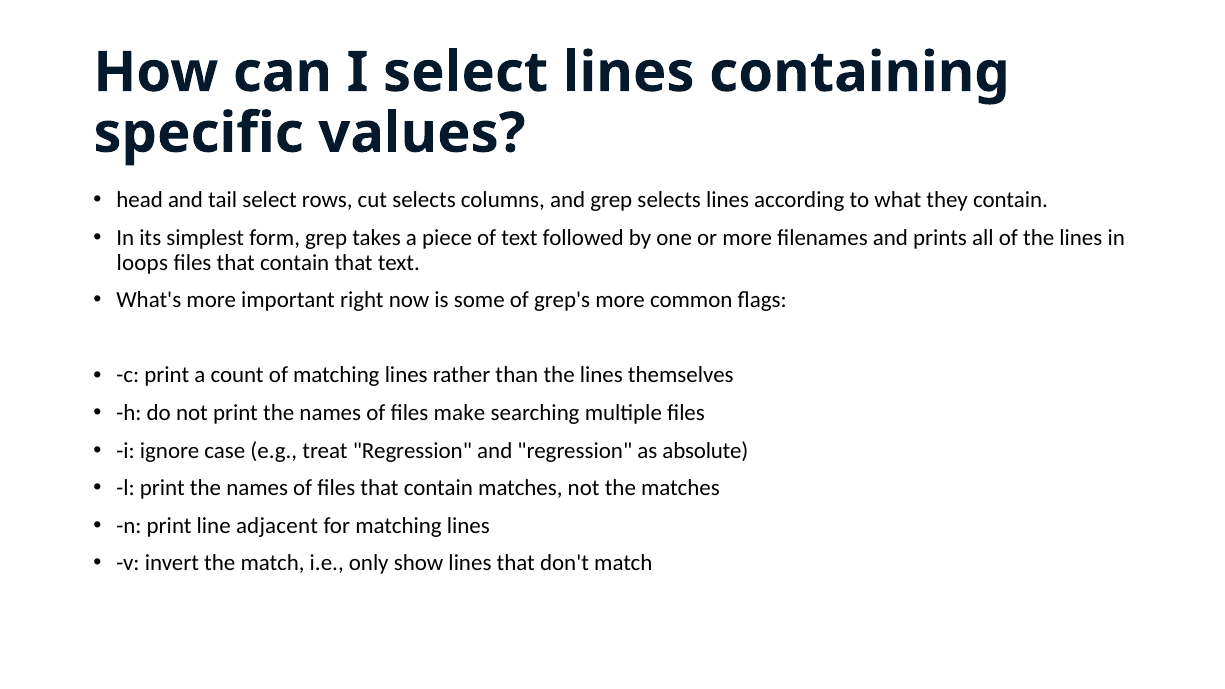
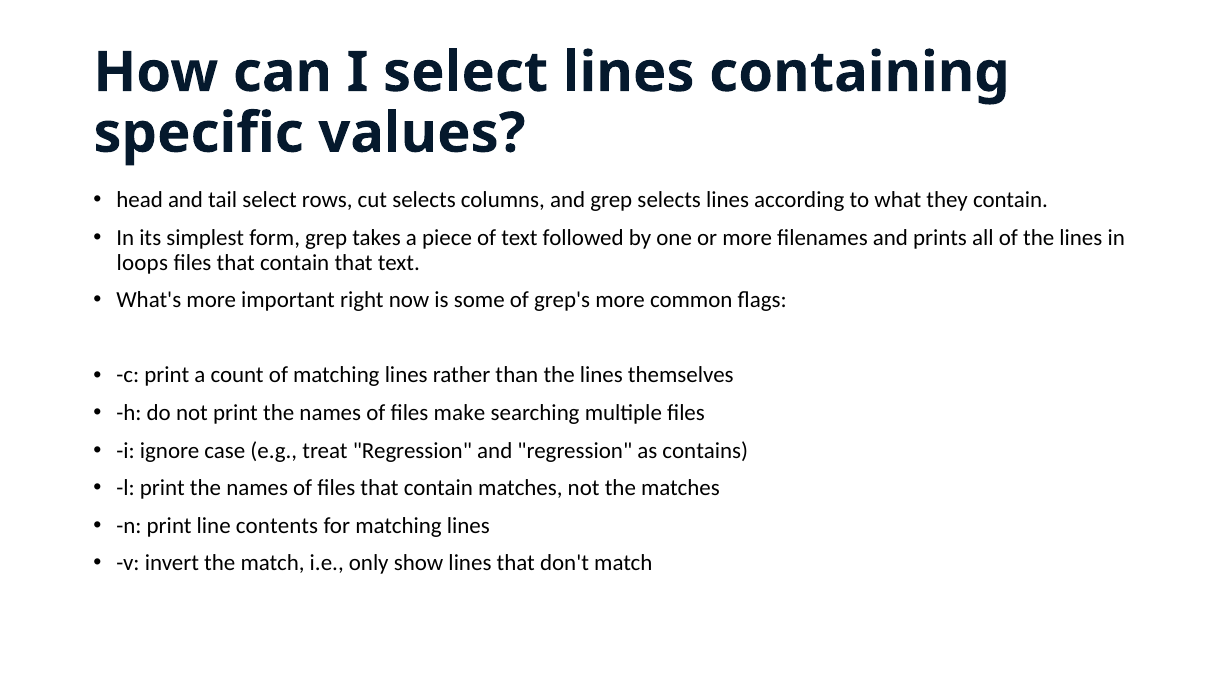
absolute: absolute -> contains (705, 451)
adjacent: adjacent -> contents (277, 526)
